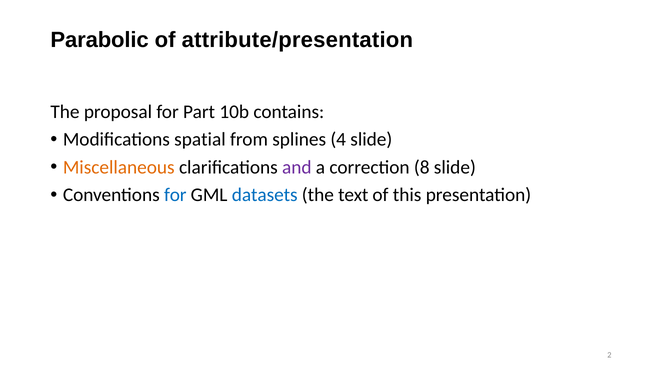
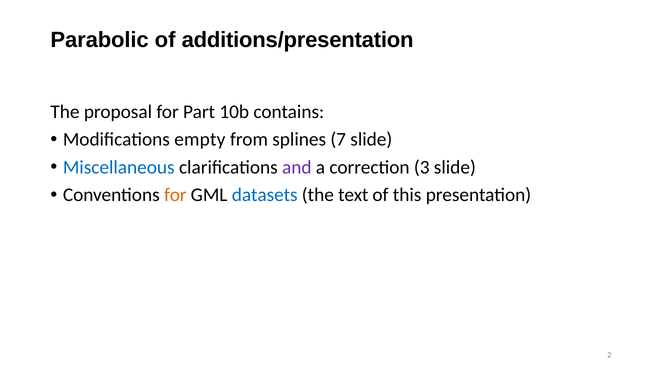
attribute/presentation: attribute/presentation -> additions/presentation (298, 40)
spatial: spatial -> empty (200, 140)
4: 4 -> 7 (338, 140)
Miscellaneous colour: orange -> blue (119, 167)
8: 8 -> 3 (422, 167)
for colour: blue -> orange (175, 195)
